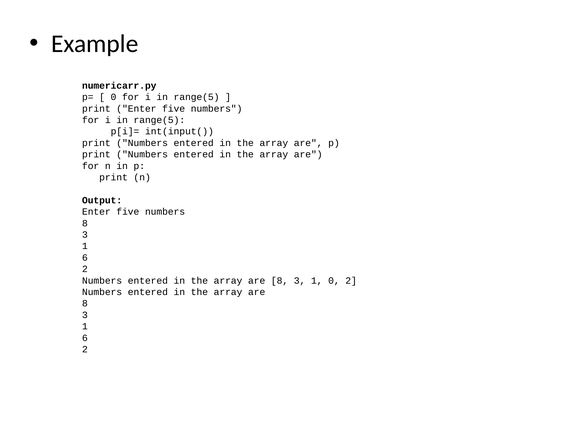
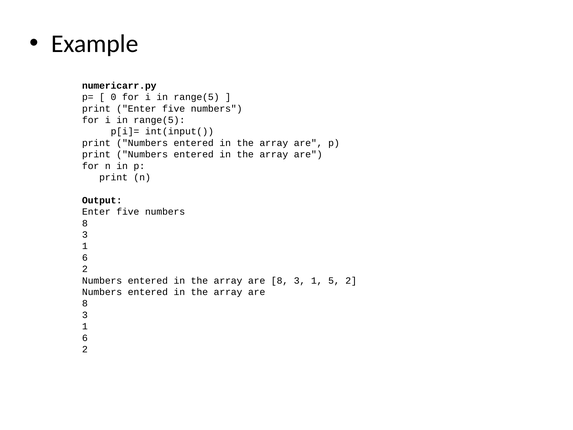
1 0: 0 -> 5 (334, 280)
